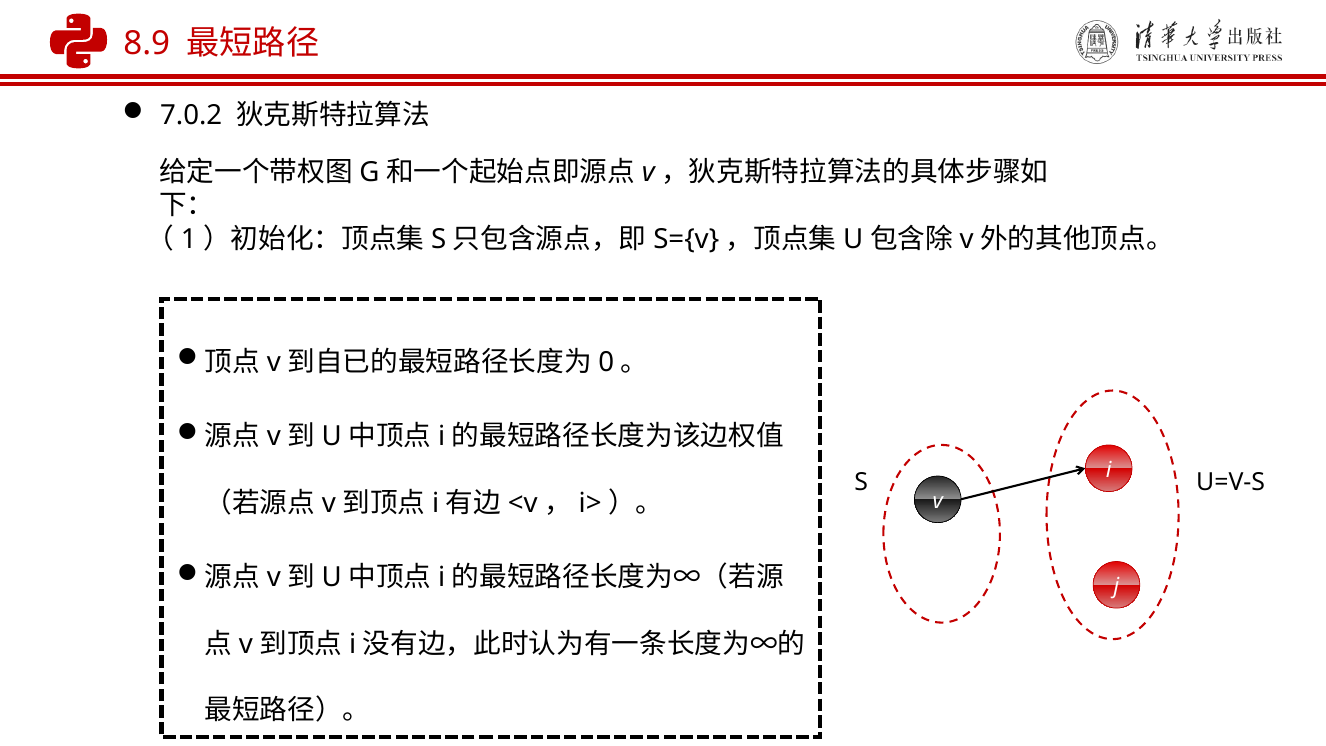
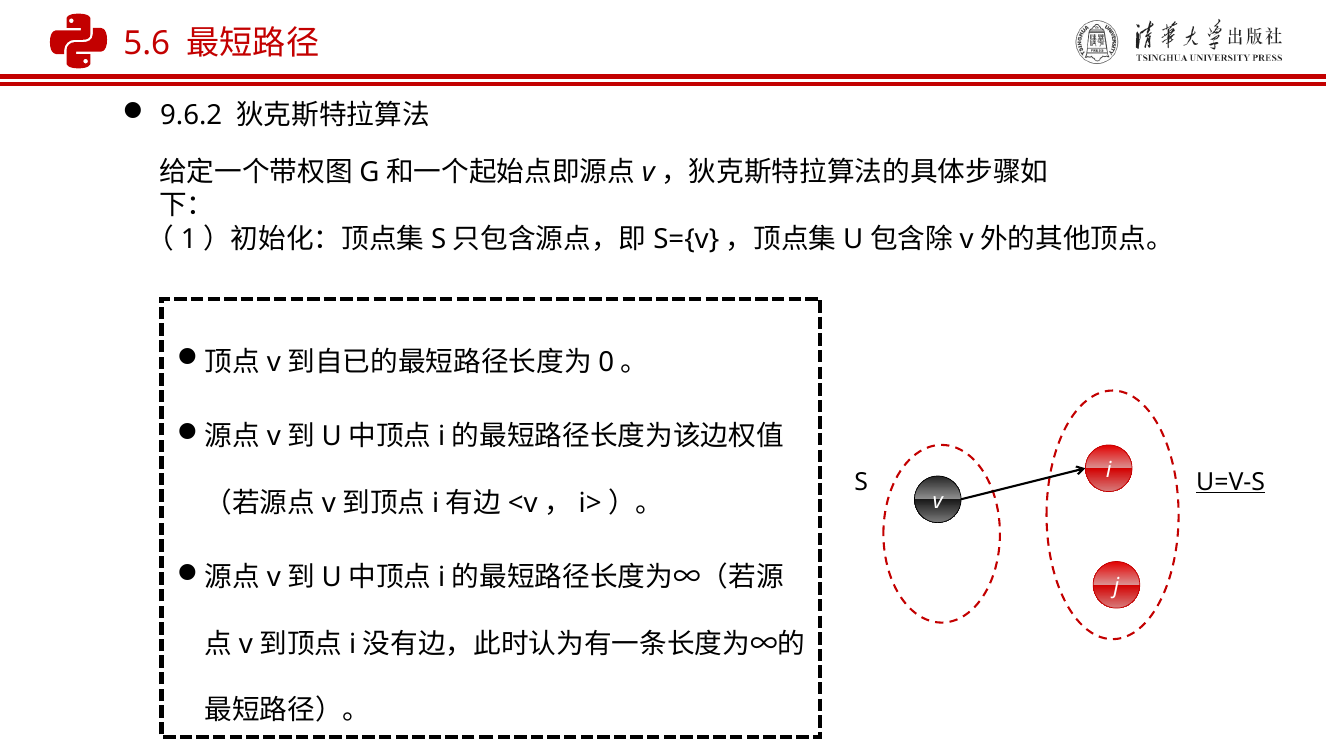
8.9: 8.9 -> 5.6 (147, 43)
7.0.2: 7.0.2 -> 9.6.2 (191, 116)
U=V-S underline: none -> present (1231, 482)
